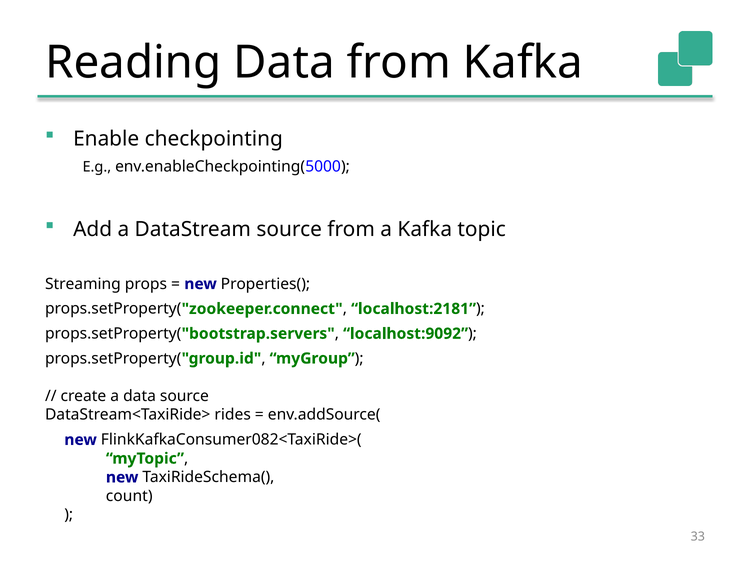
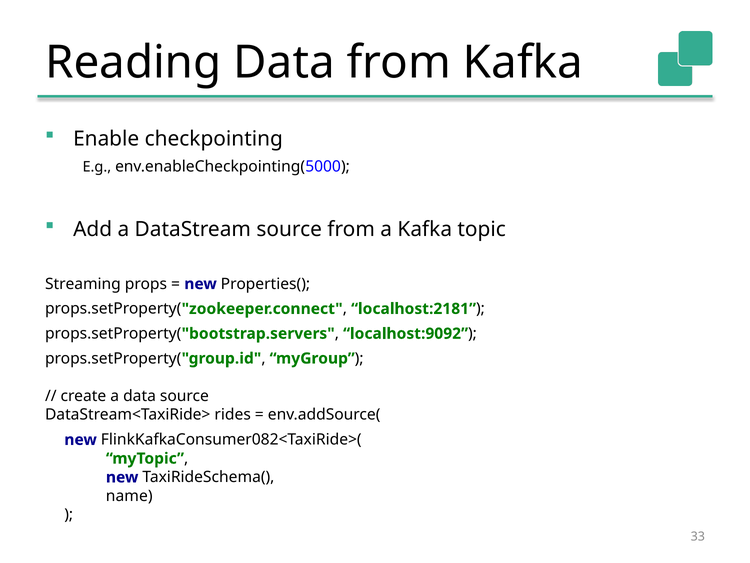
count: count -> name (129, 496)
